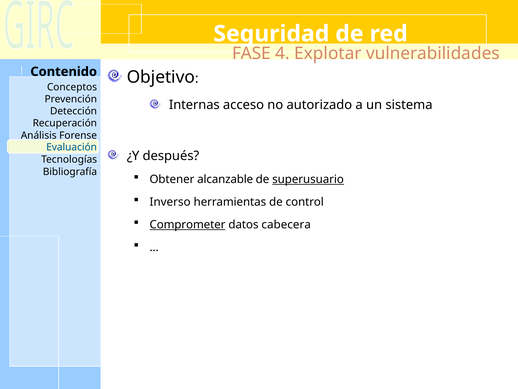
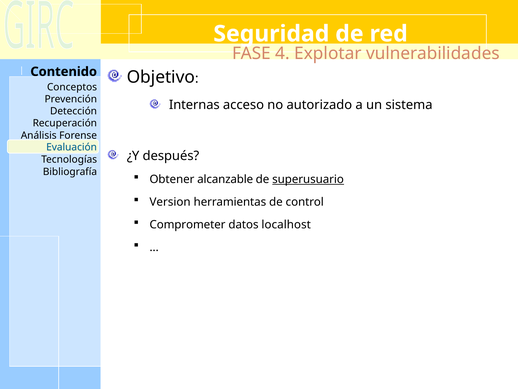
Inverso: Inverso -> Version (170, 202)
Comprometer underline: present -> none (188, 224)
cabecera: cabecera -> localhost (286, 224)
